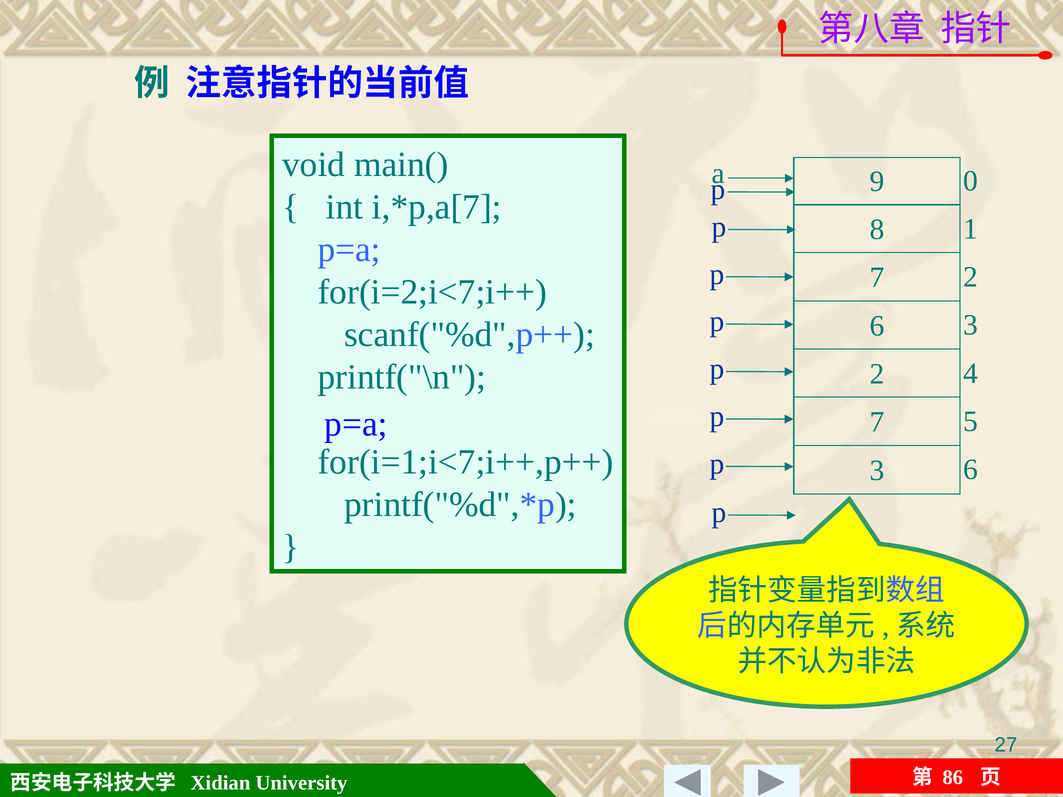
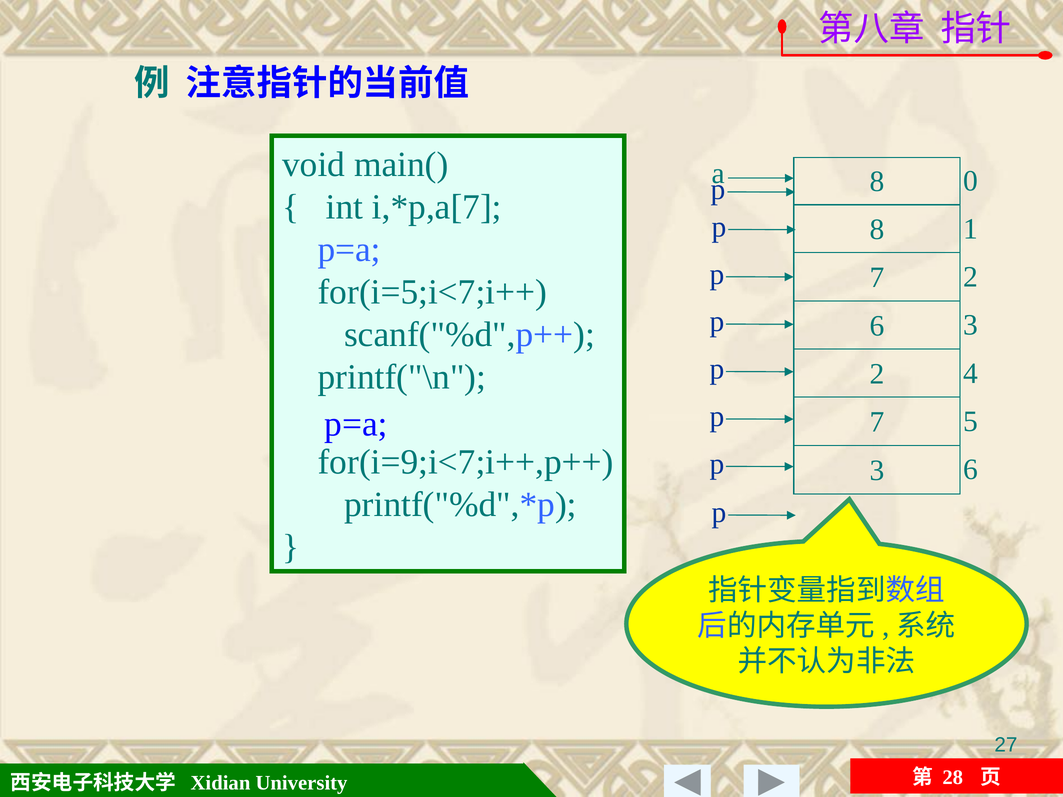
9: 9 -> 8 (877, 182)
for(i=2;i<7;i++: for(i=2;i<7;i++ -> for(i=5;i<7;i++ (432, 292)
for(i=1;i<7;i++,p++: for(i=1;i<7;i++,p++ -> for(i=9;i<7;i++,p++ (466, 462)
86: 86 -> 28 (953, 778)
